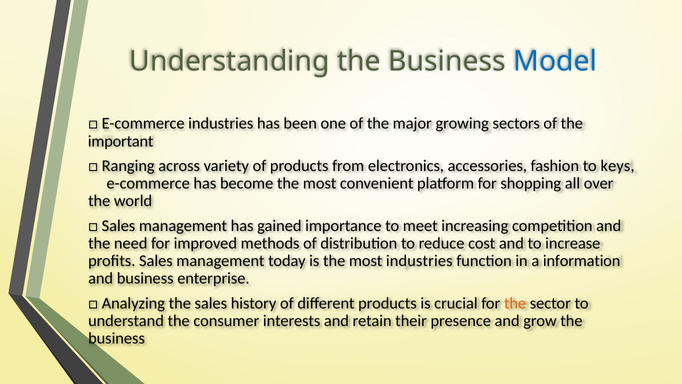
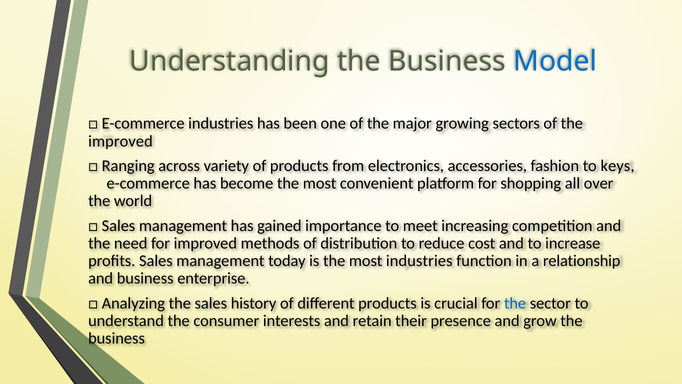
important: important -> improved (120, 141)
information: information -> relationship (582, 261)
the colour: orange -> blue (515, 303)
